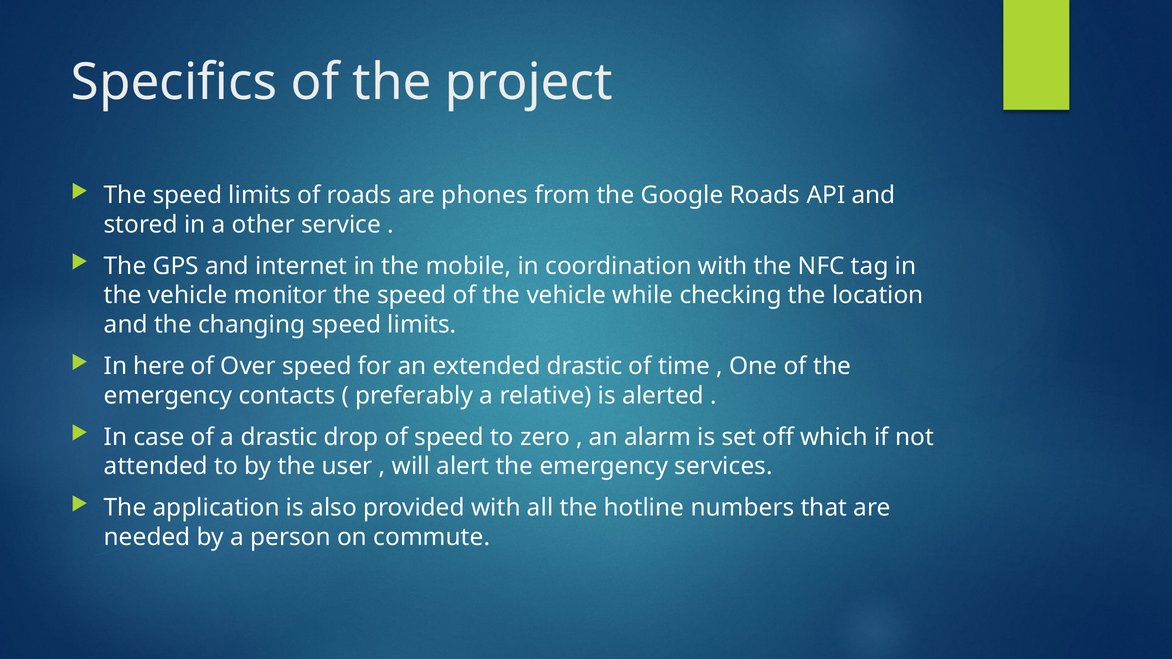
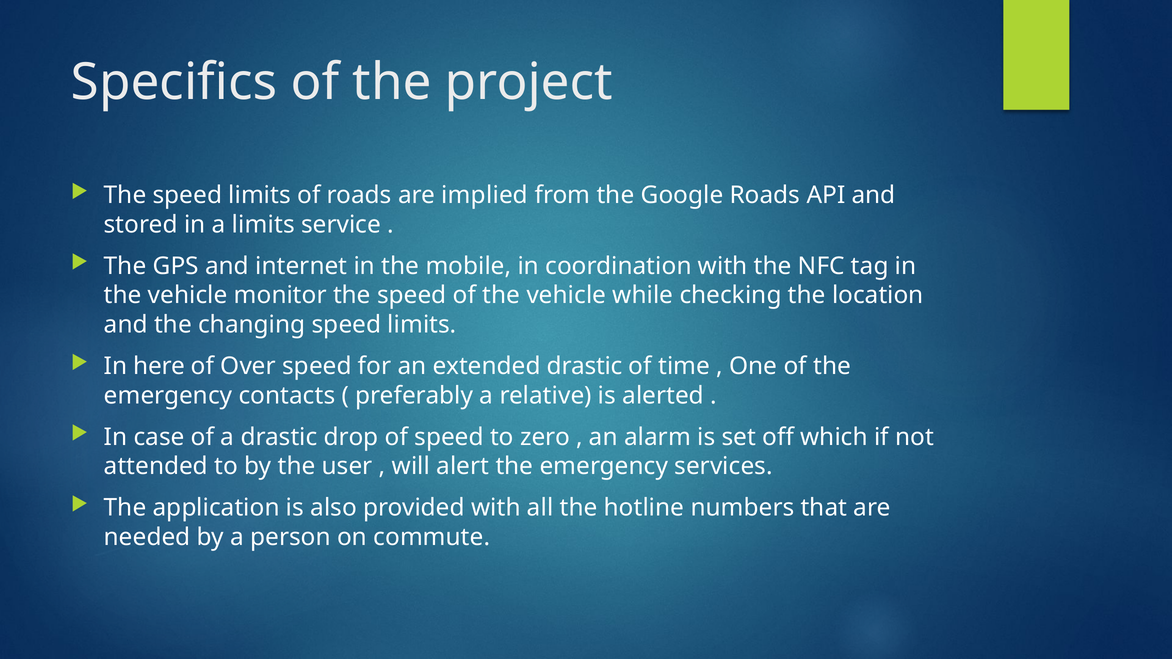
phones: phones -> implied (485, 195)
a other: other -> limits (263, 225)
